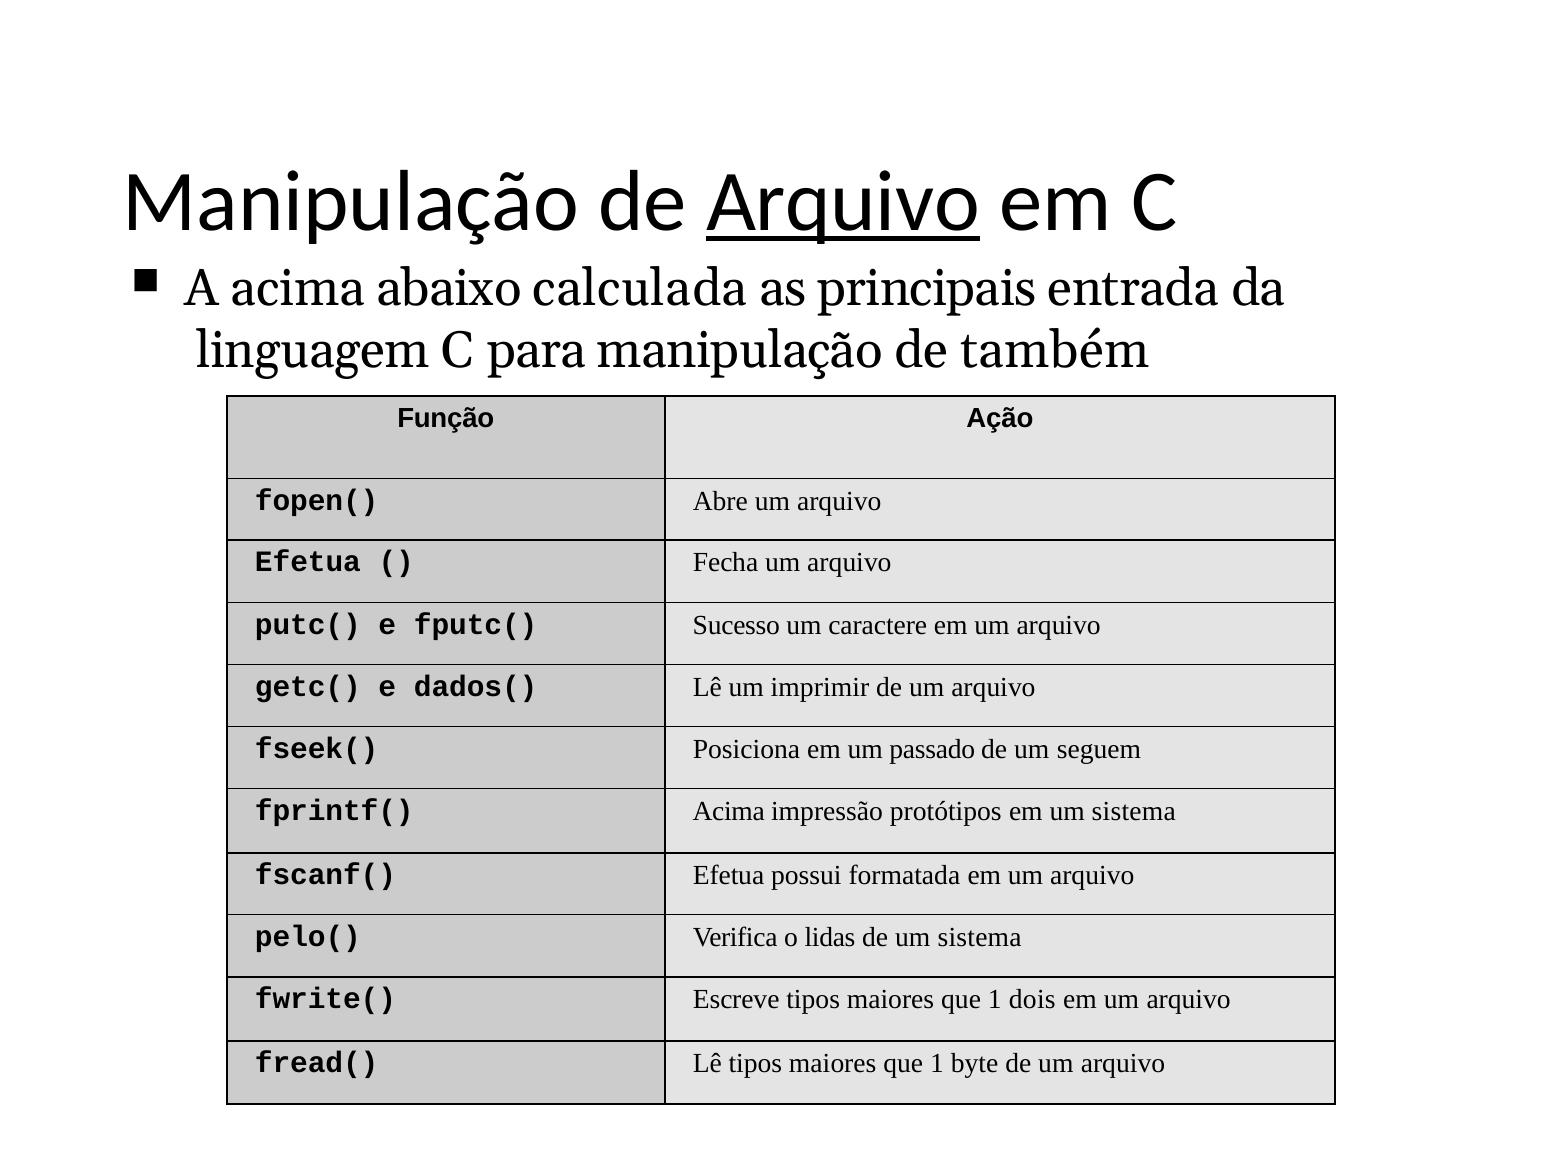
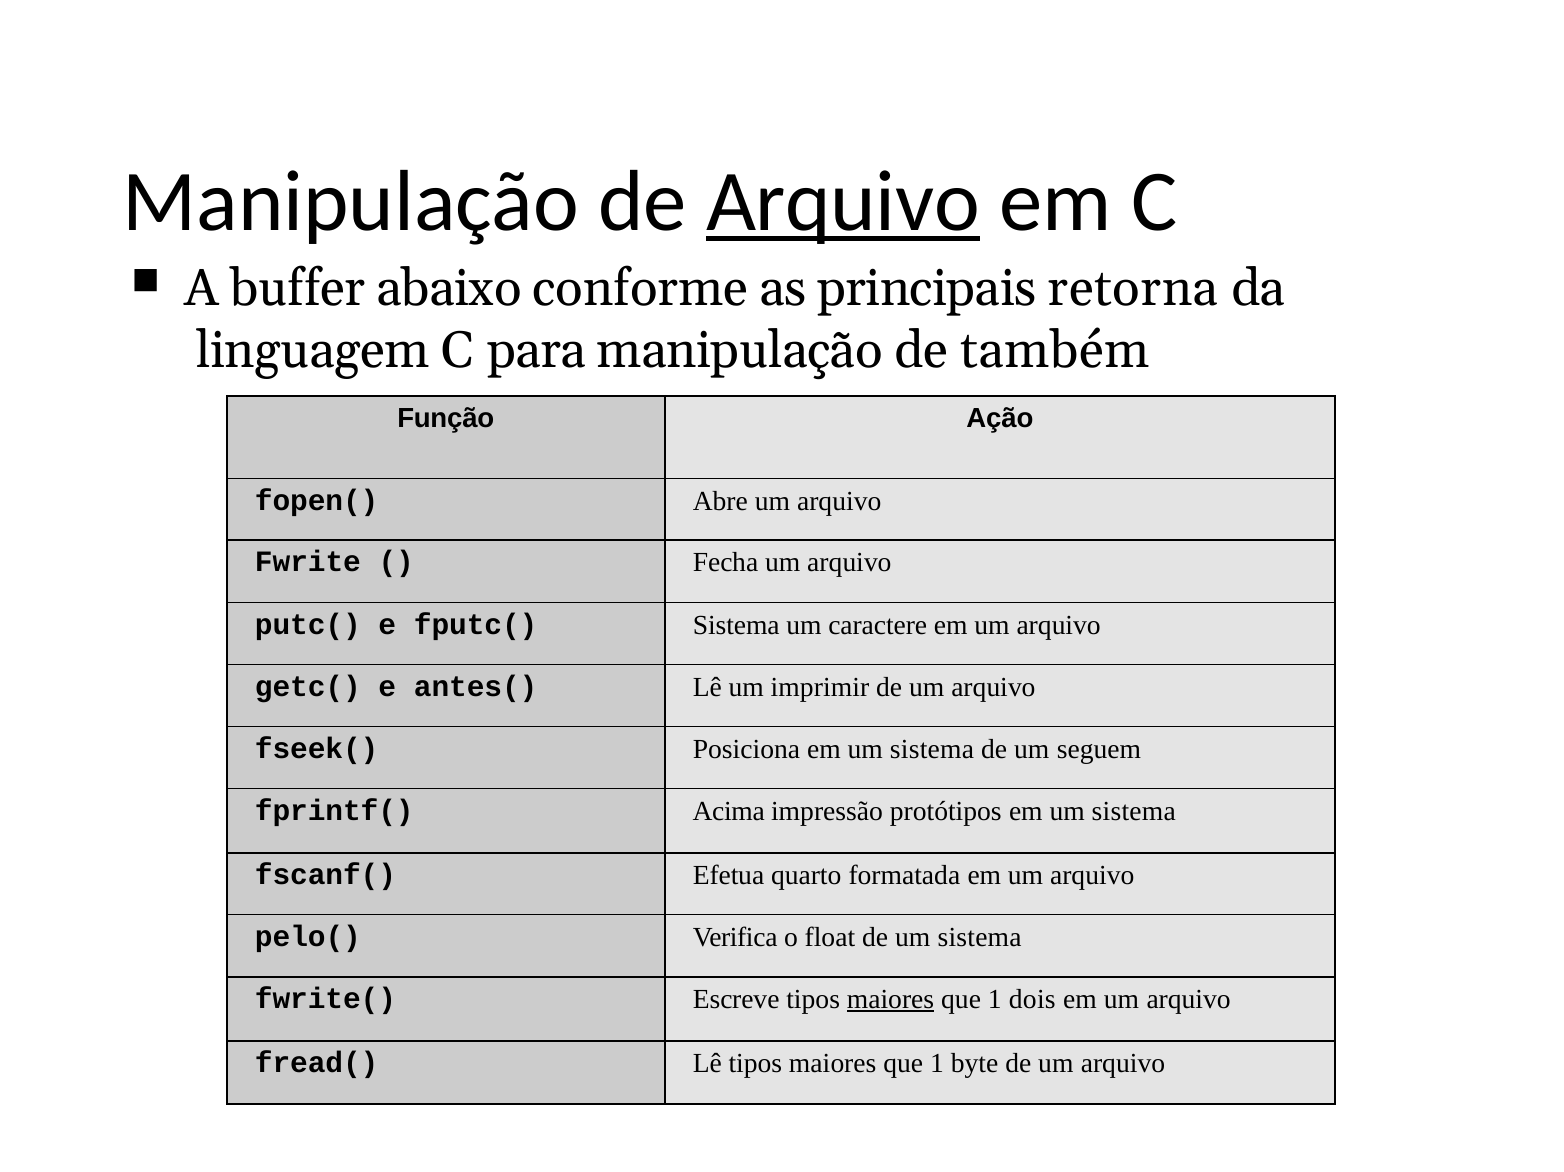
A acima: acima -> buffer (298, 289)
calculada: calculada -> conforme (640, 289)
entrada: entrada -> retorna (1133, 289)
Efetua: Efetua -> Fwrite (308, 562)
fputc( Sucesso: Sucesso -> Sistema (736, 625)
dados(: dados( -> antes( (476, 686)
Posiciona em um passado: passado -> sistema (932, 749)
possui: possui -> quarto (806, 875)
lidas: lidas -> float (830, 937)
maiores underline: none -> present (891, 999)
